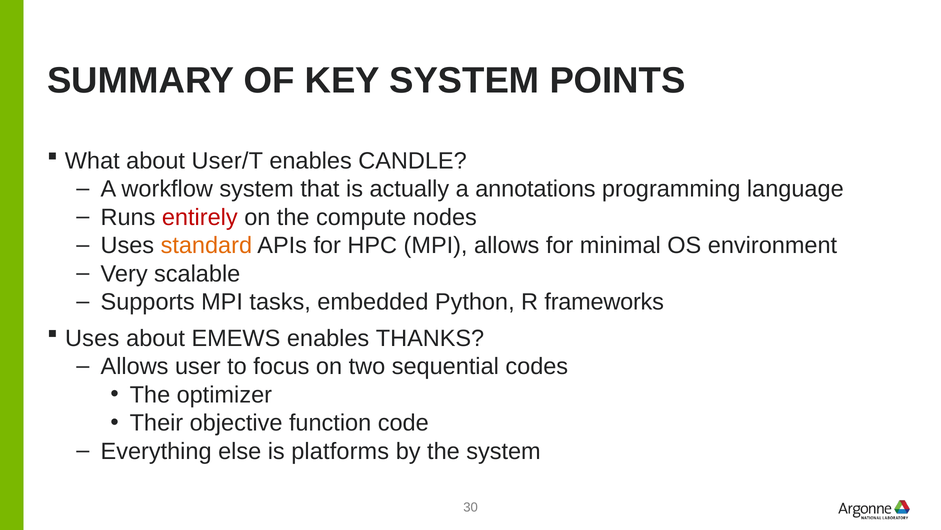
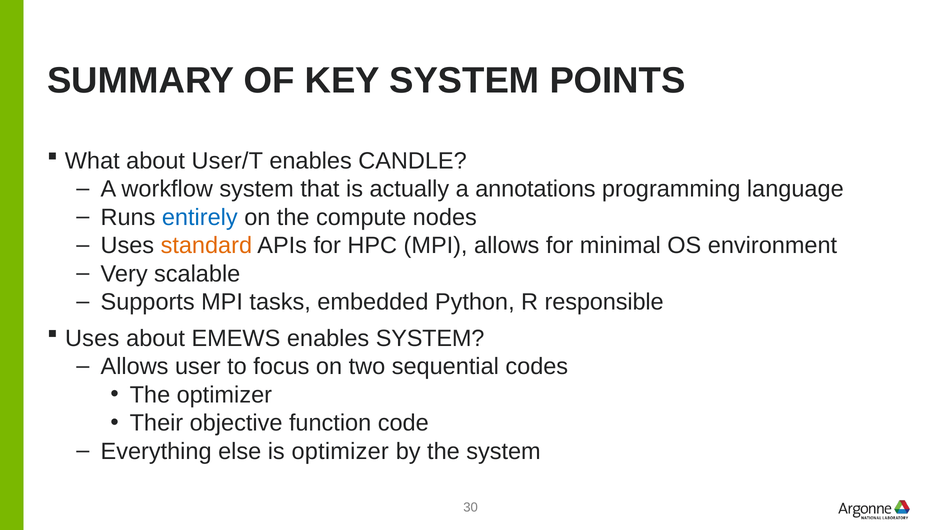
entirely colour: red -> blue (200, 217)
frameworks: frameworks -> responsible (604, 302)
enables THANKS: THANKS -> SYSTEM (430, 338)
is platforms: platforms -> optimizer (340, 451)
